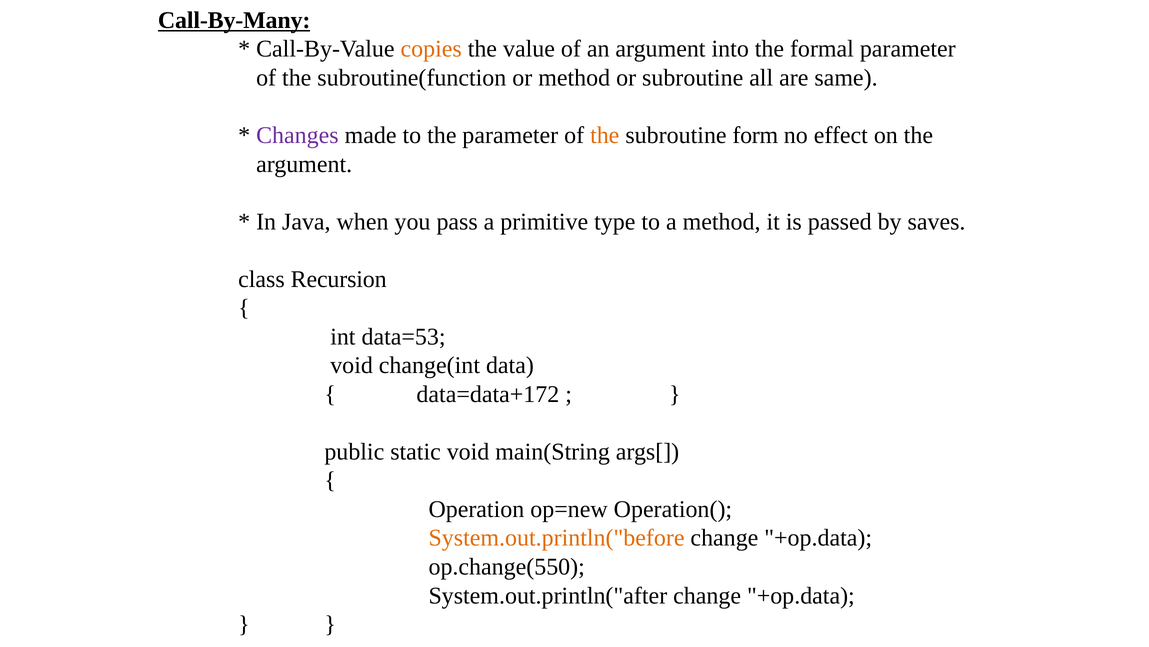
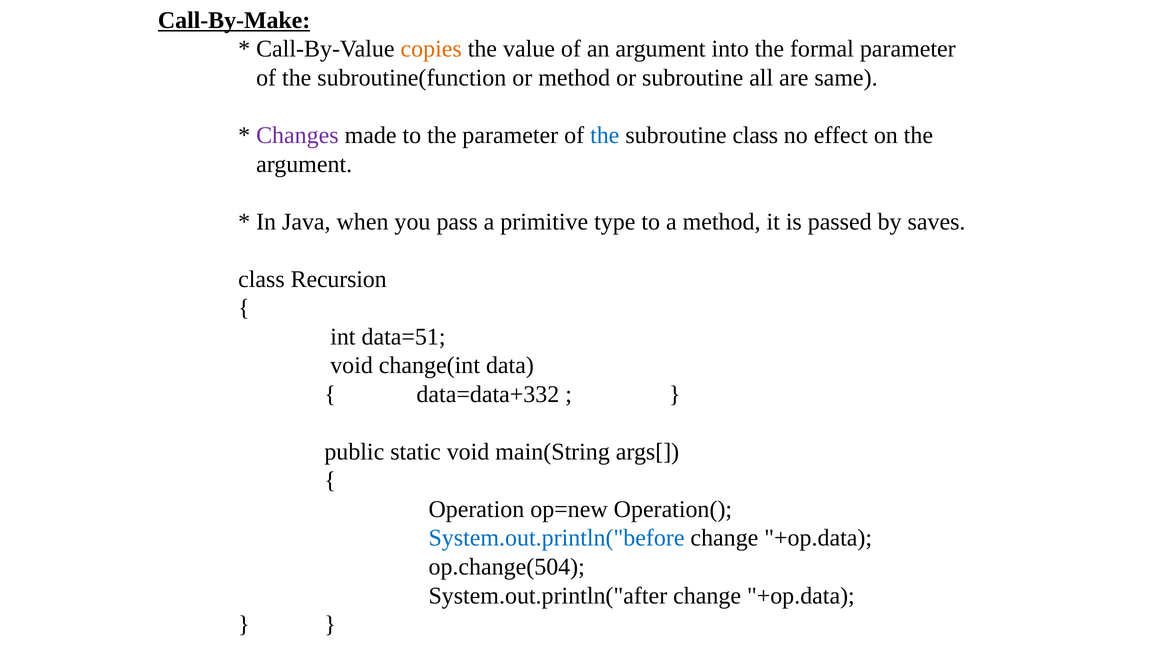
Call-By-Many: Call-By-Many -> Call-By-Make (234, 20)
the colour: orange -> blue (605, 135)
subroutine form: form -> class (755, 135)
data=53: data=53 -> data=51 (404, 336)
data=data+172: data=data+172 -> data=data+332 (488, 394)
System.out.println("before colour: orange -> blue (557, 538)
op.change(550: op.change(550 -> op.change(504 (507, 566)
